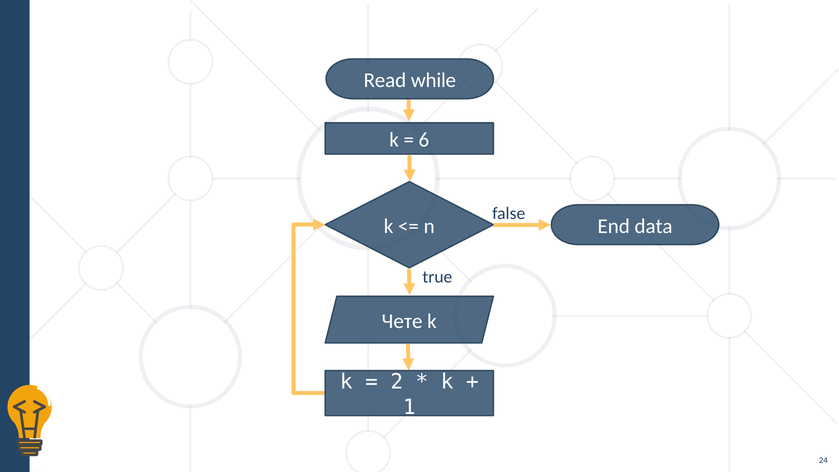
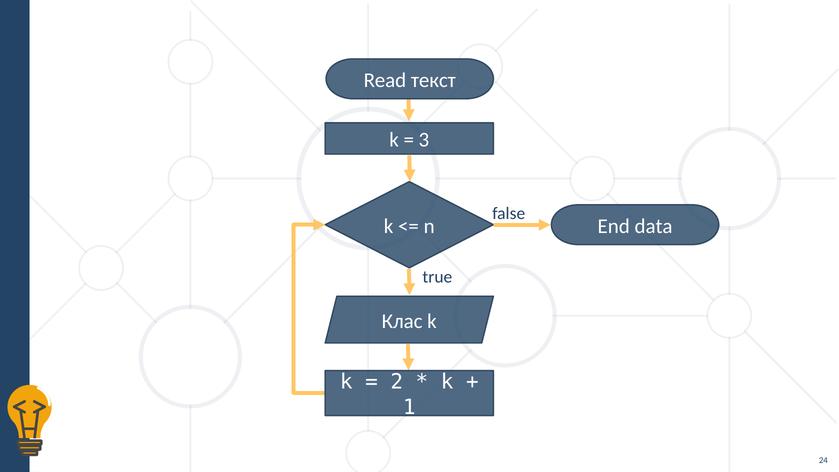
while: while -> текст (433, 80)
6: 6 -> 3 (424, 140)
Чете: Чете -> Клас (402, 321)
